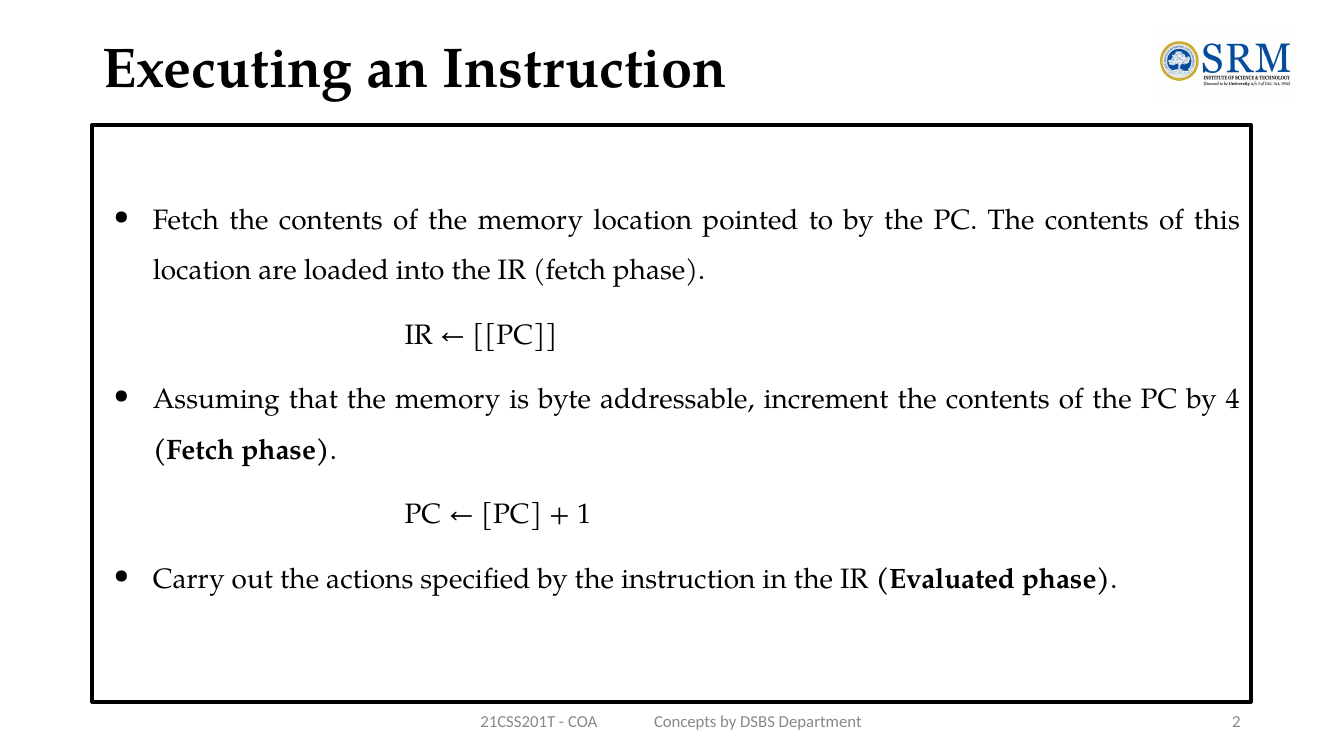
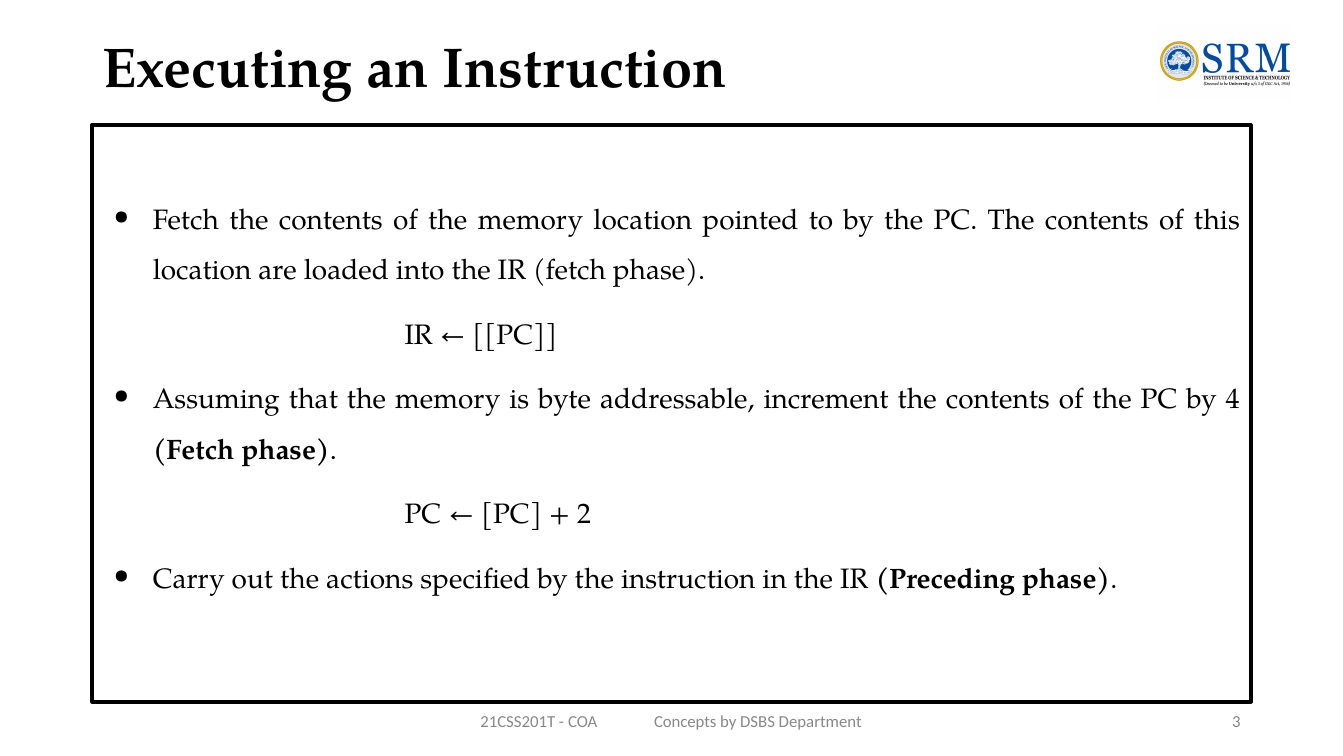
1: 1 -> 2 (584, 514)
Evaluated: Evaluated -> Preceding (945, 578)
2: 2 -> 3 (1236, 721)
